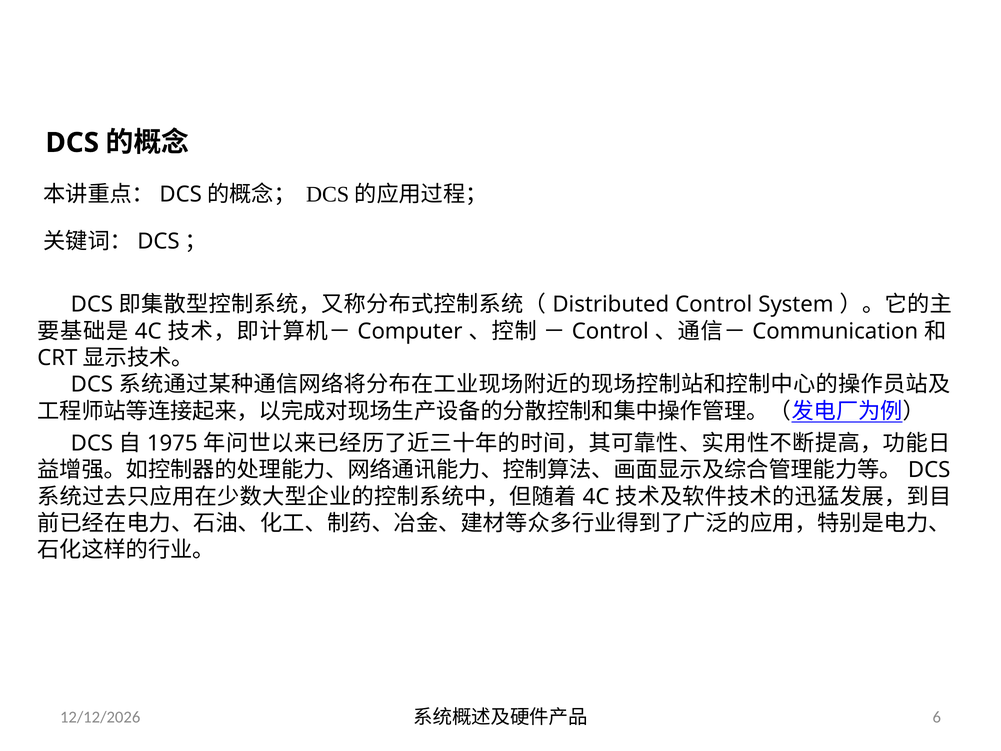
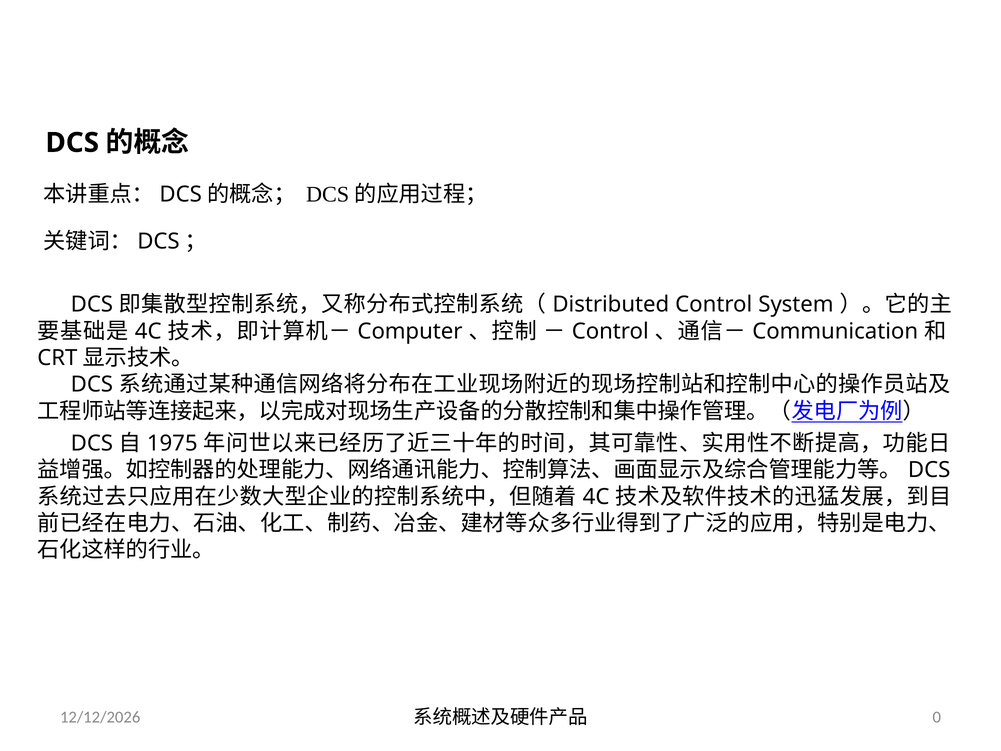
6: 6 -> 0 (937, 717)
